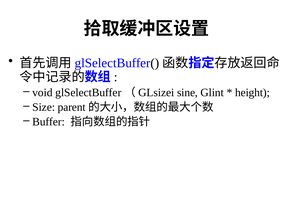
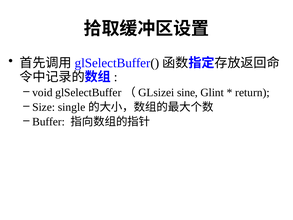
height: height -> return (252, 92)
parent: parent -> single (72, 107)
